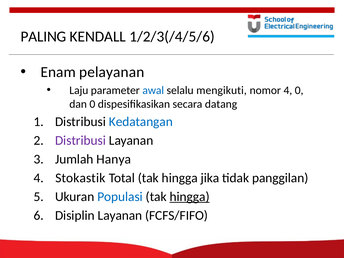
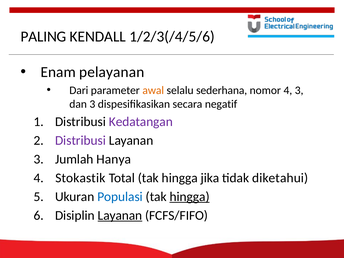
Laju: Laju -> Dari (79, 90)
awal colour: blue -> orange (153, 90)
mengikuti: mengikuti -> sederhana (222, 90)
4 0: 0 -> 3 (299, 90)
dan 0: 0 -> 3 (92, 104)
datang: datang -> negatif (221, 104)
Kedatangan colour: blue -> purple (141, 122)
panggilan: panggilan -> diketahui (280, 178)
Layanan underline: none -> present (120, 215)
